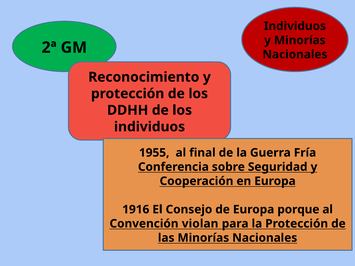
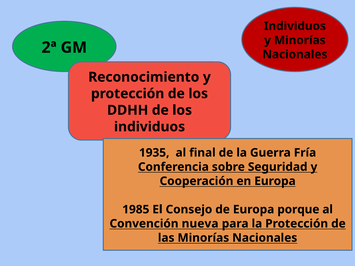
1955: 1955 -> 1935 (154, 153)
1916: 1916 -> 1985 (136, 210)
violan: violan -> nueva (200, 224)
